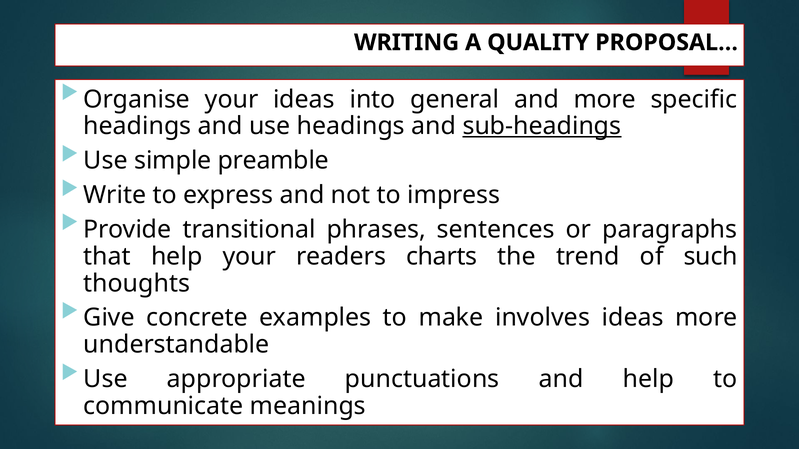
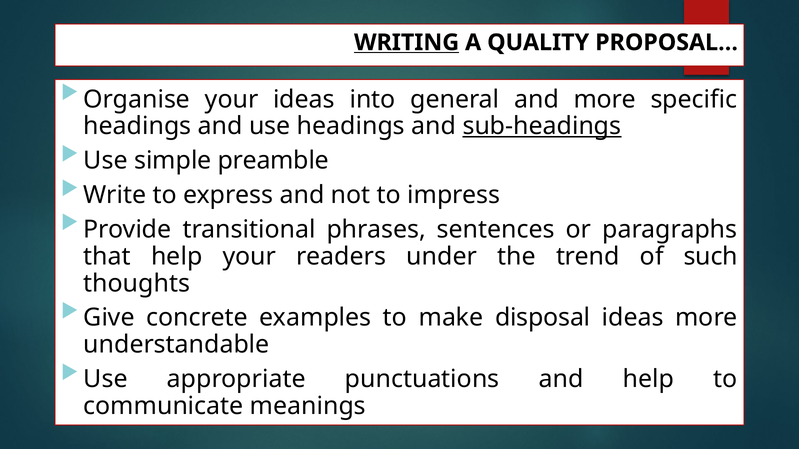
WRITING underline: none -> present (407, 42)
charts: charts -> under (442, 257)
involves: involves -> disposal (543, 318)
